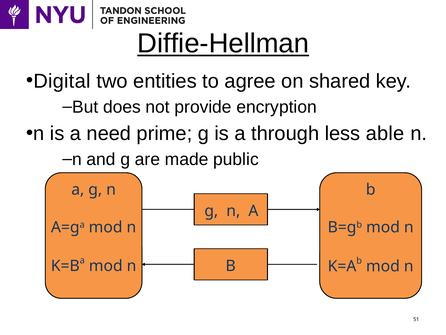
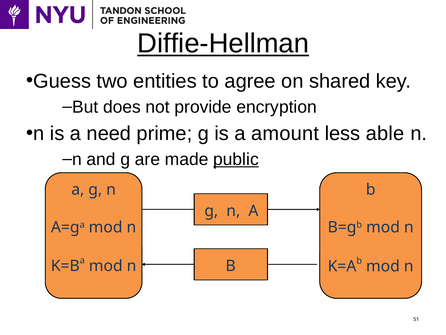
Digital: Digital -> Guess (62, 81)
through: through -> amount (285, 133)
public underline: none -> present (236, 159)
